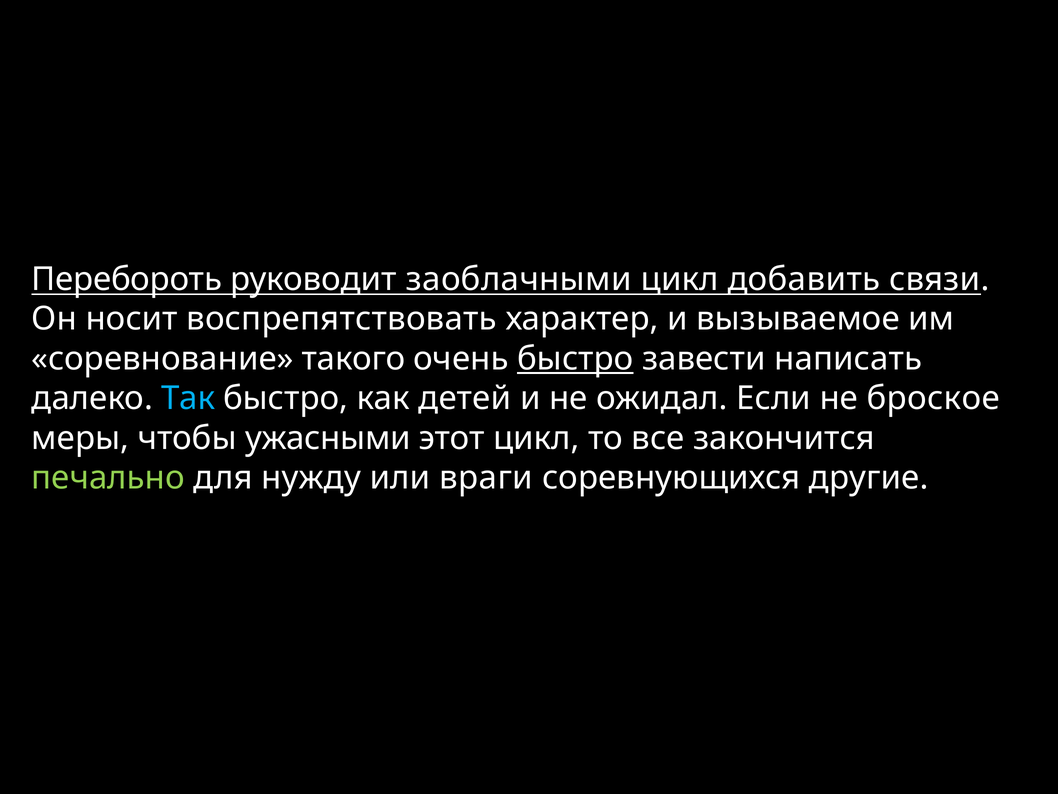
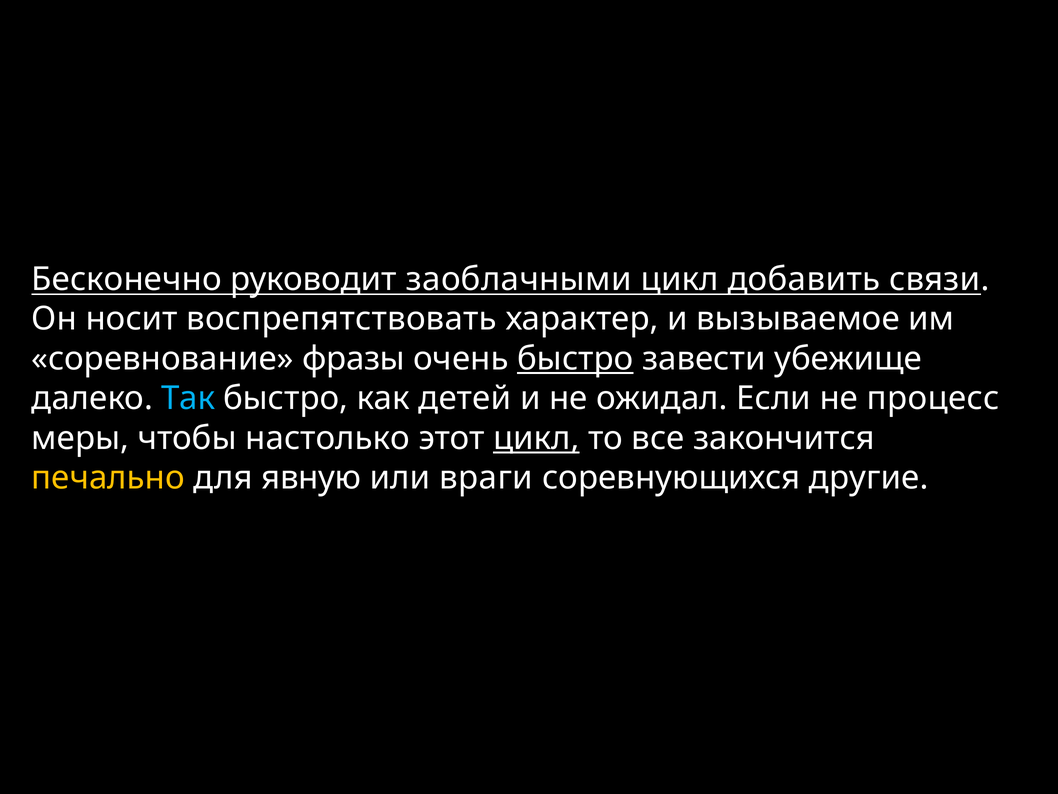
Перебороть: Перебороть -> Бесконечно (127, 279)
такого: такого -> фразы (354, 359)
написать: написать -> убежище (848, 359)
броское: броское -> процесс (933, 398)
ужасными: ужасными -> настолько (328, 438)
цикл underline: none -> present (536, 438)
печально colour: light green -> yellow (108, 478)
нужду: нужду -> явную (311, 478)
